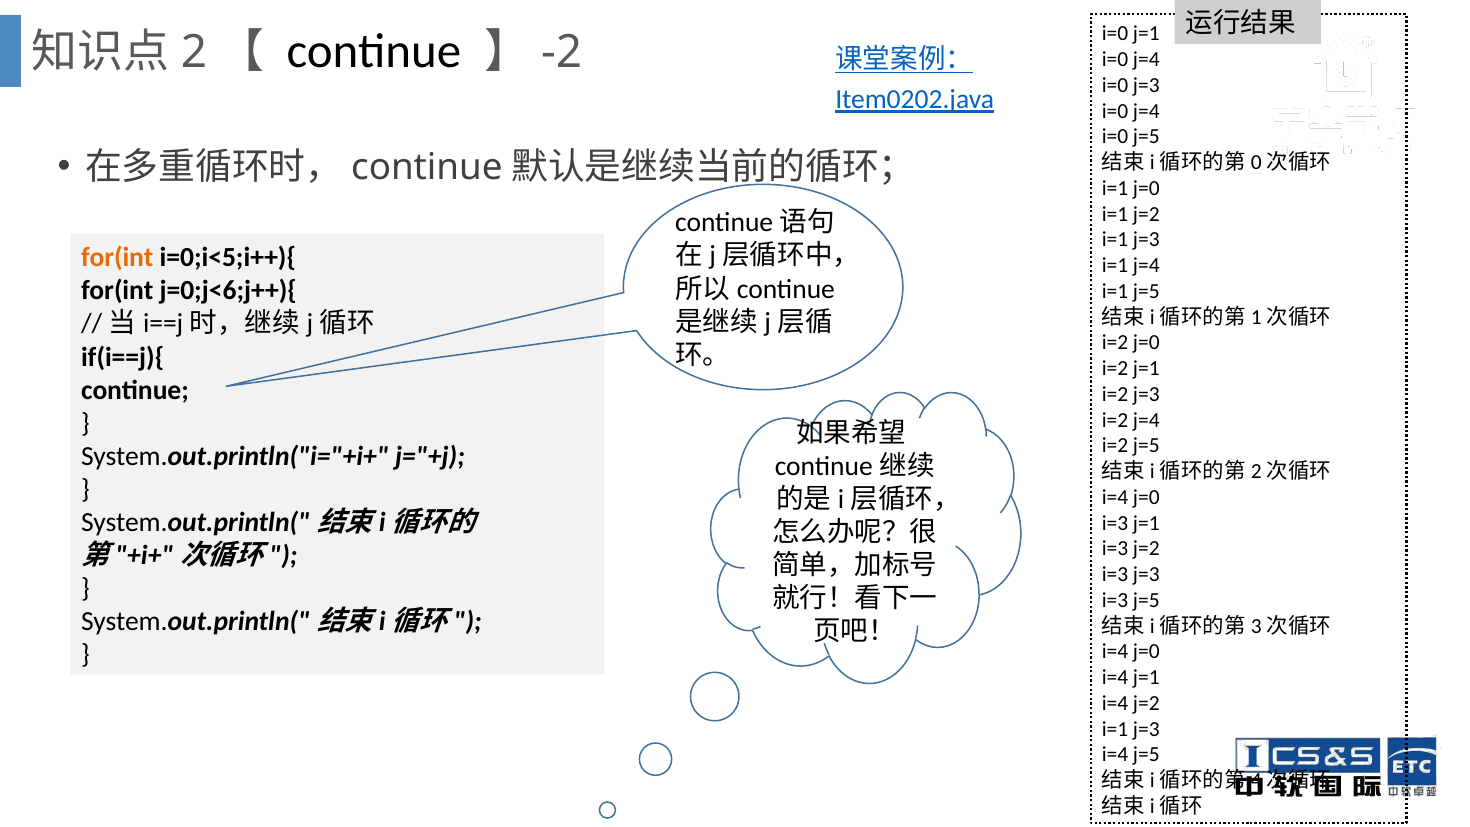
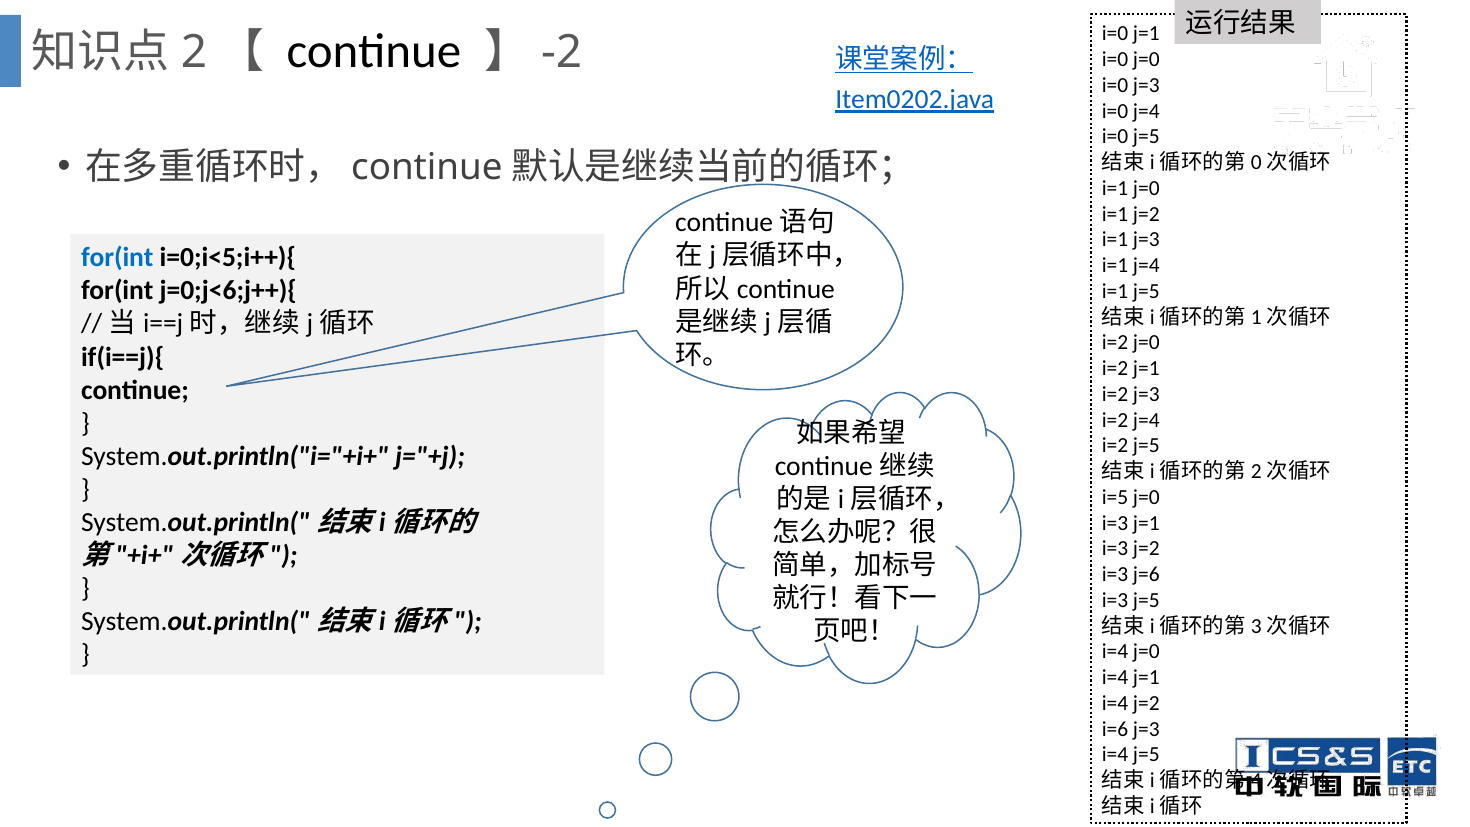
j=4: j=4 -> j=0 (1146, 60)
for(int colour: orange -> blue (117, 258)
i=4: i=4 -> i=5 (1115, 497)
i=3 j=3: j=3 -> j=6 (1146, 574)
i=1: i=1 -> i=6 (1115, 729)
